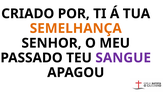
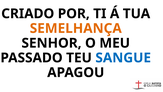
SANGUE colour: purple -> blue (123, 58)
